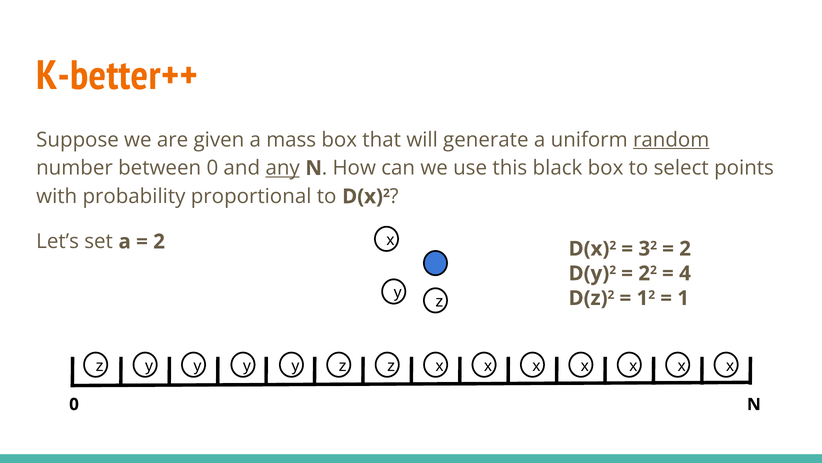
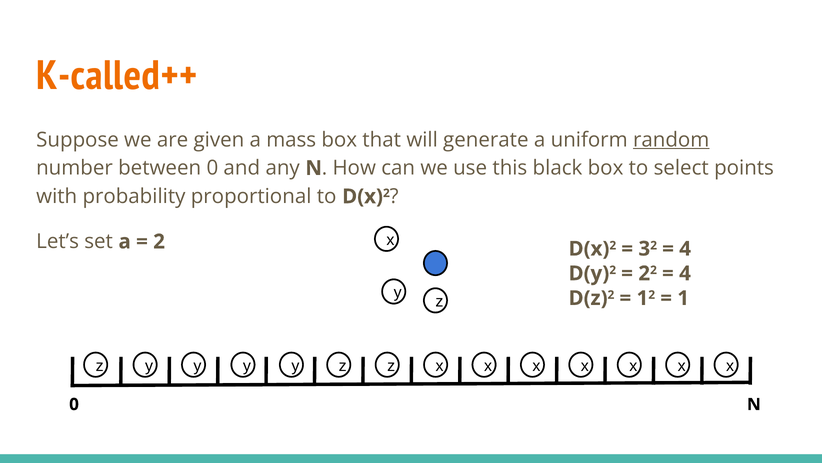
K-better++: K-better++ -> K-called++ (117, 76)
any underline: present -> none (283, 168)
2: 2 -> 4 (685, 248)
